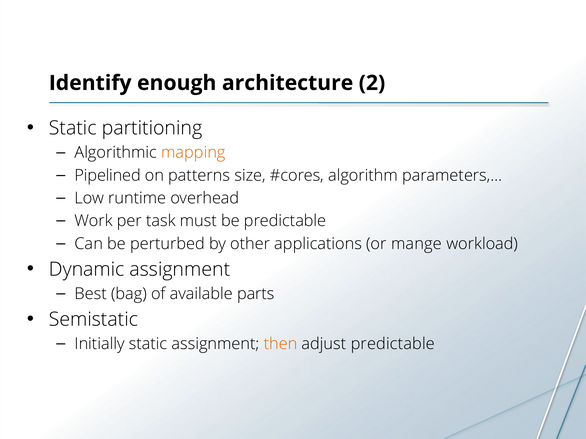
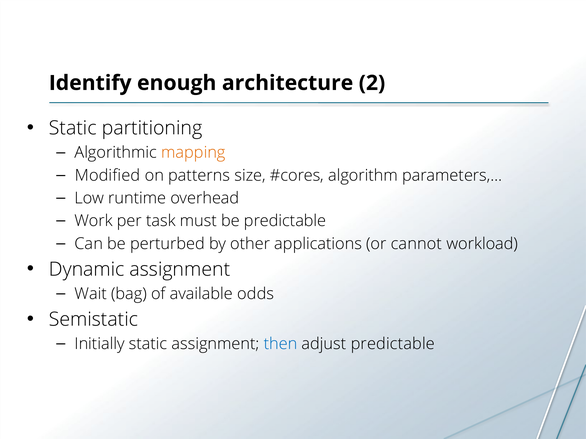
Pipelined: Pipelined -> Modified (107, 176)
mange: mange -> cannot (416, 244)
Best: Best -> Wait (91, 294)
parts: parts -> odds (256, 294)
then colour: orange -> blue (281, 344)
